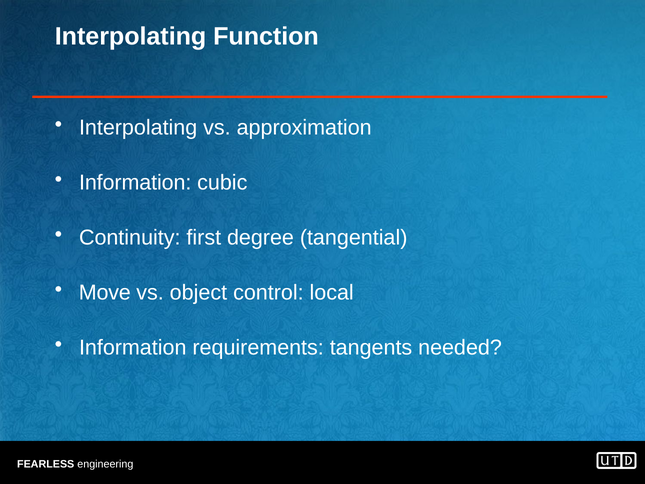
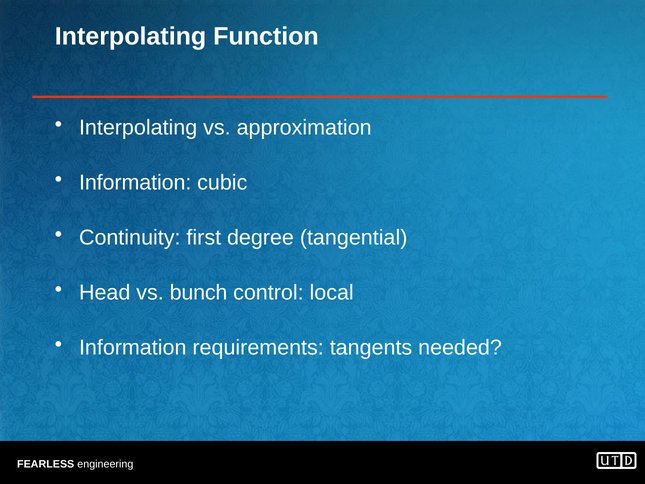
Move: Move -> Head (105, 293)
object: object -> bunch (199, 293)
